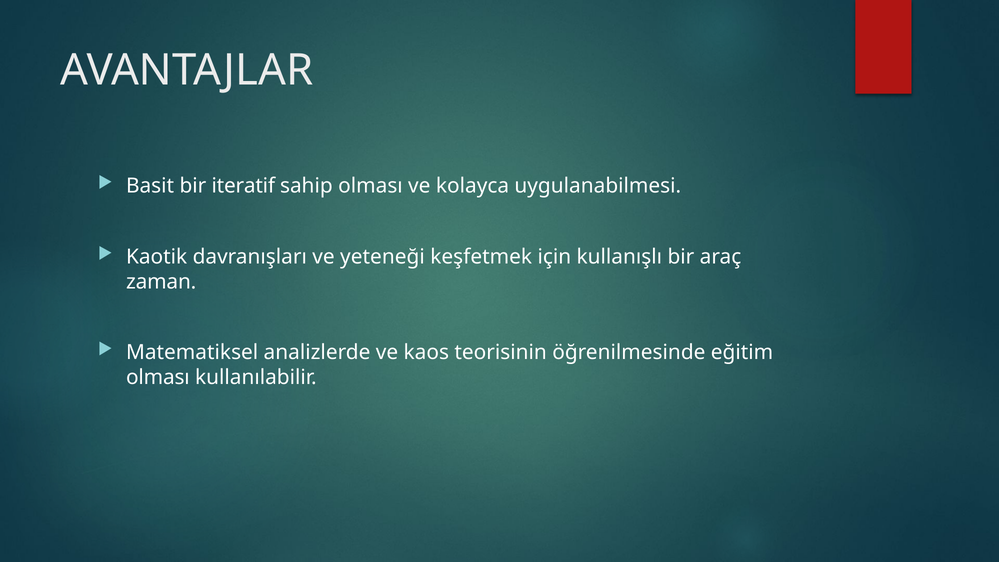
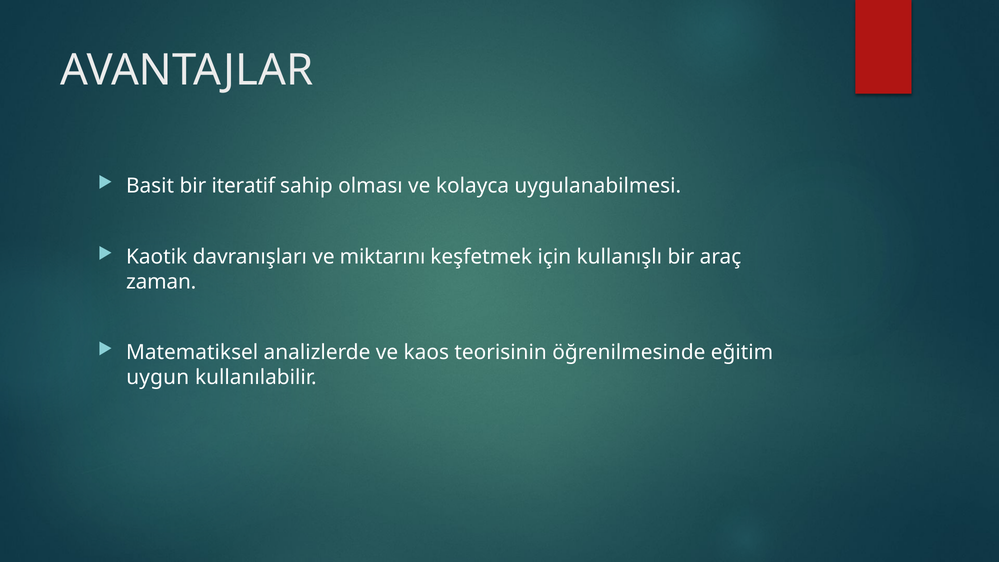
yeteneği: yeteneği -> miktarını (383, 257)
olması: olması -> uygun (158, 377)
